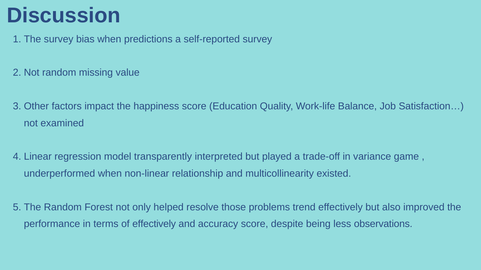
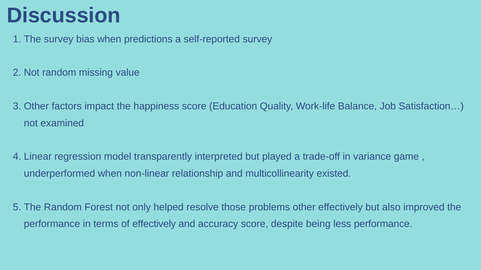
problems trend: trend -> other (304, 208)
less observations: observations -> performance (383, 224)
